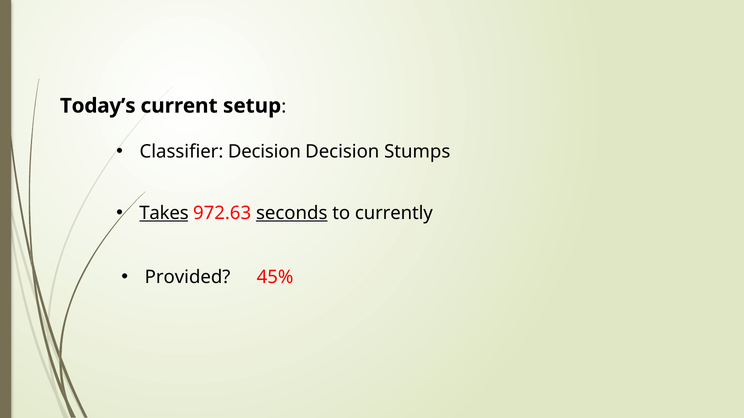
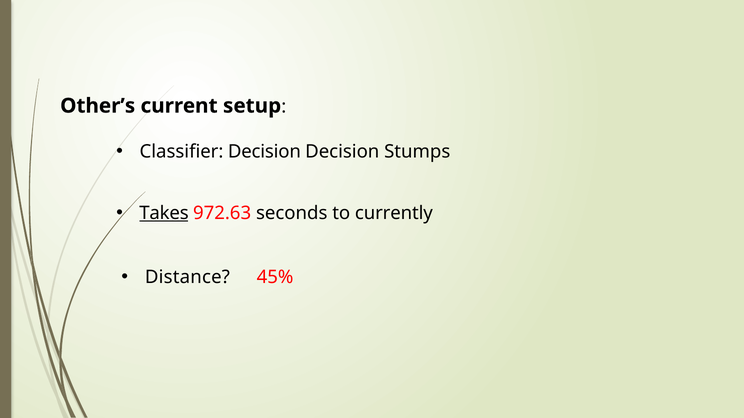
Today’s: Today’s -> Other’s (98, 106)
seconds underline: present -> none (292, 213)
Provided: Provided -> Distance (187, 277)
